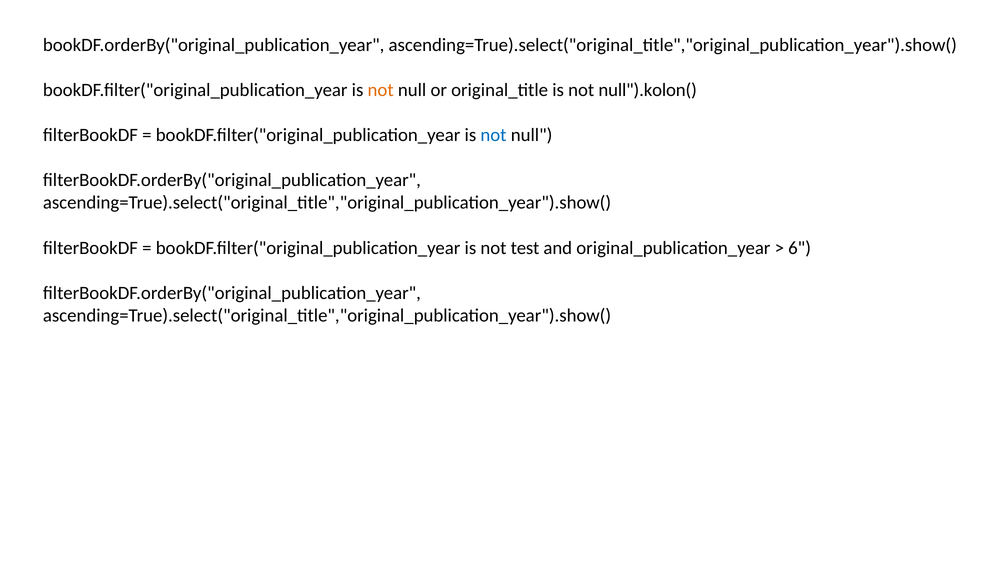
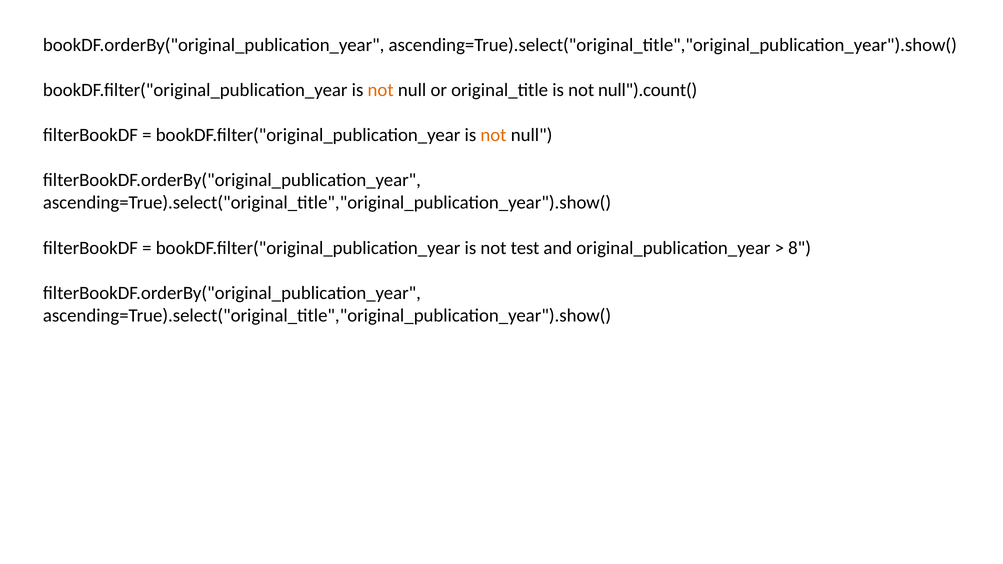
null").kolon(: null").kolon( -> null").count( (648, 90)
not colour: blue -> orange (493, 135)
6: 6 -> 8 (800, 248)
